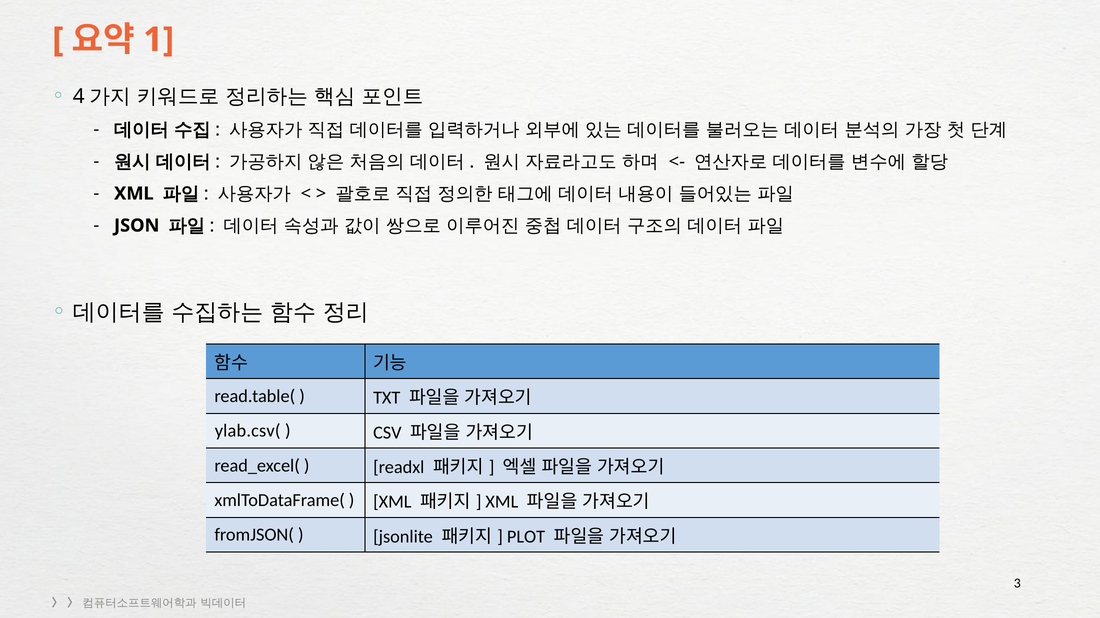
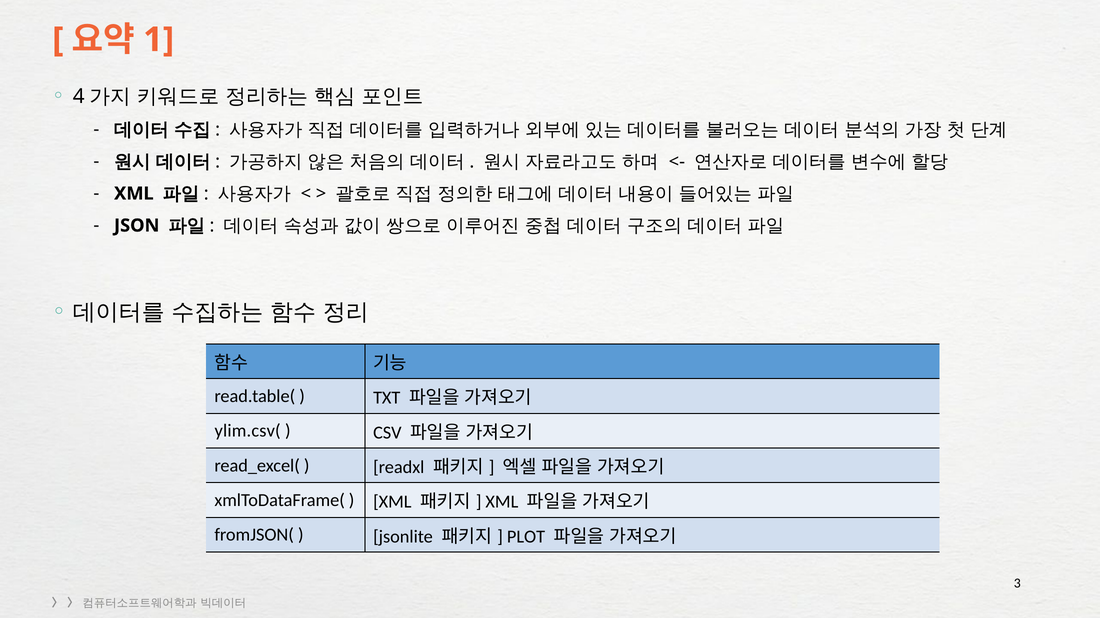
ylab.csv(: ylab.csv( -> ylim.csv( (248, 431)
